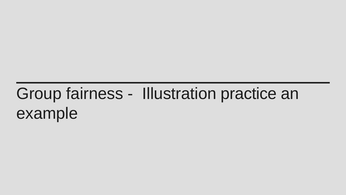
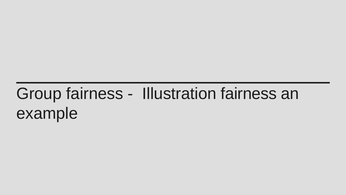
Illustration practice: practice -> fairness (249, 94)
